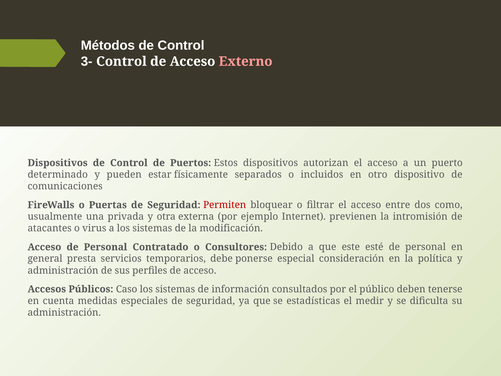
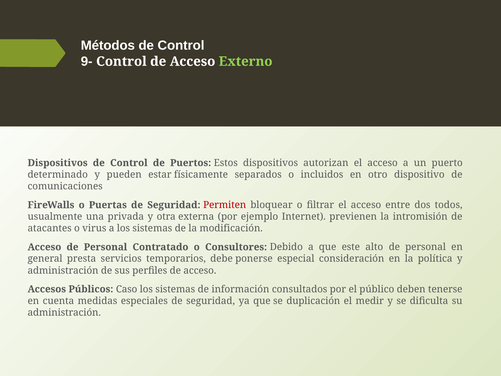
3-: 3- -> 9- (87, 61)
Externo colour: pink -> light green (246, 61)
como: como -> todos (449, 205)
esté: esté -> alto (374, 247)
estadísticas: estadísticas -> duplicación (313, 301)
